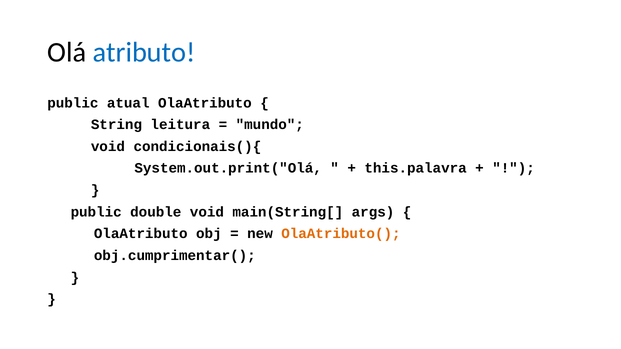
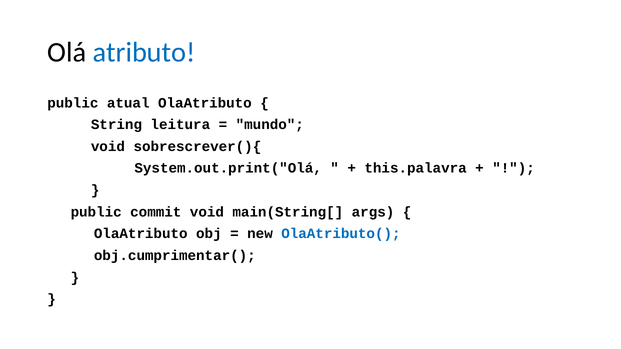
condicionais(){: condicionais(){ -> sobrescrever(){ (197, 147)
double: double -> commit (156, 212)
OlaAtributo( colour: orange -> blue (341, 234)
